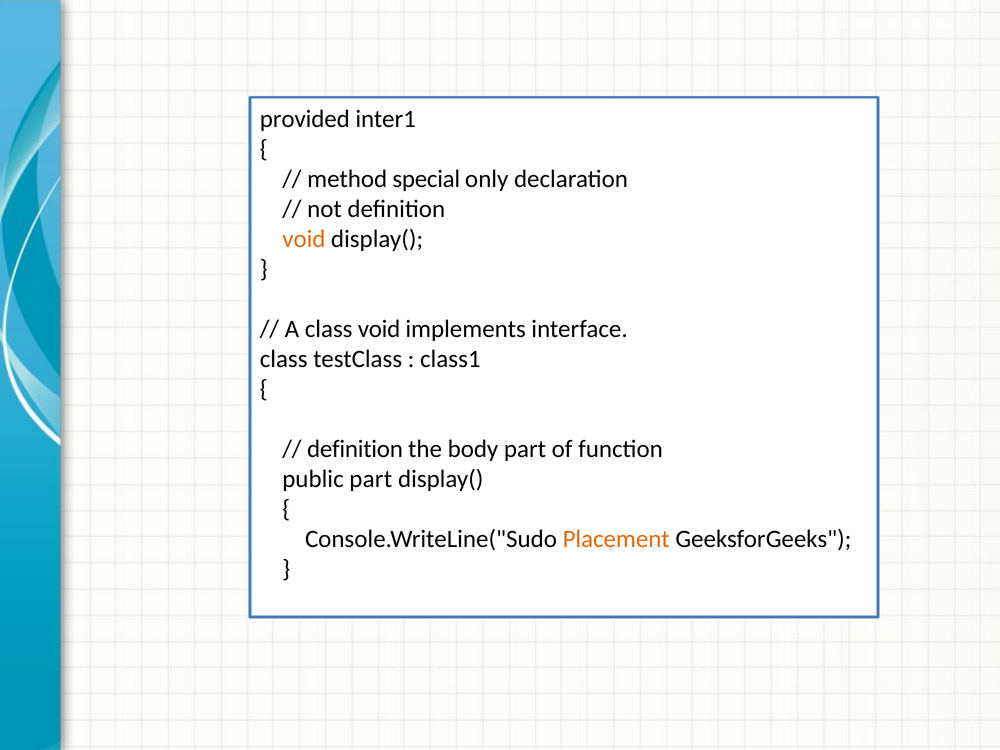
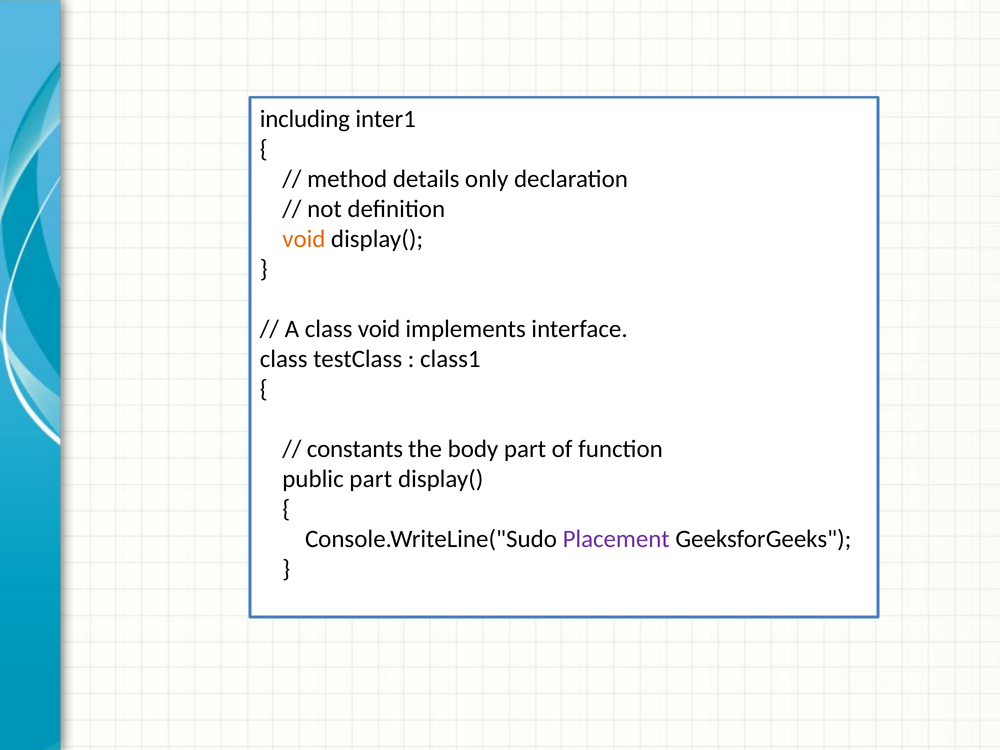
provided: provided -> including (305, 119)
special: special -> details (426, 179)
definition: definition -> constants (355, 449)
Placement colour: orange -> purple (616, 539)
